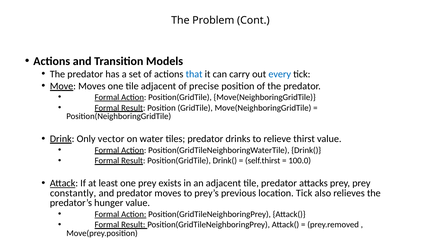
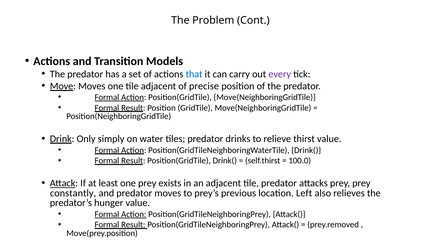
every colour: blue -> purple (280, 74)
vector: vector -> simply (111, 139)
location Tick: Tick -> Left (304, 193)
